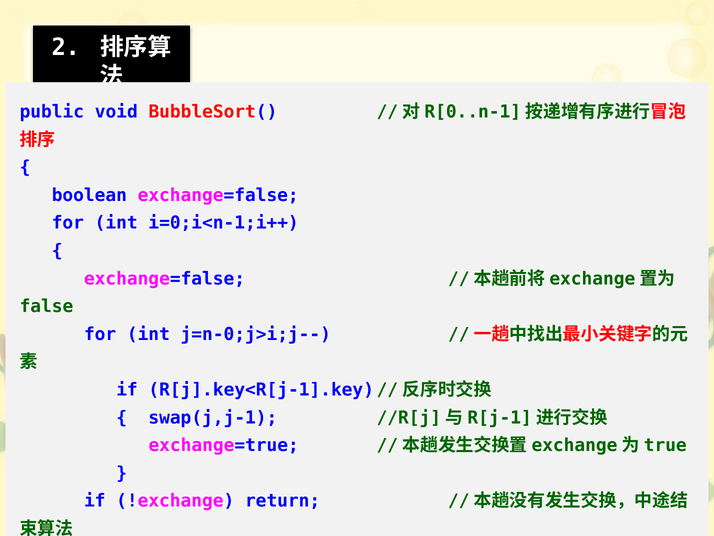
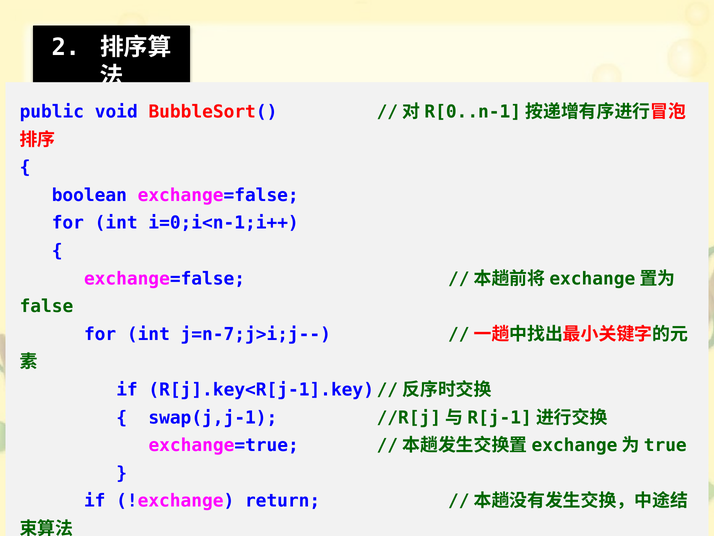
j=n-0;j>i;j--: j=n-0;j>i;j-- -> j=n-7;j>i;j-- (256, 334)
